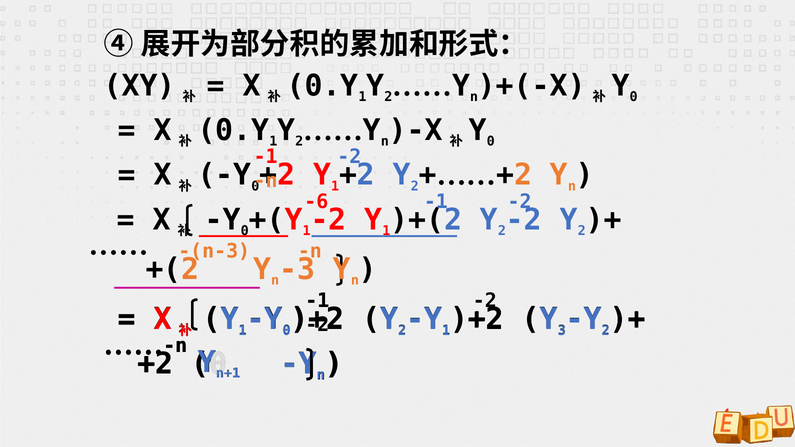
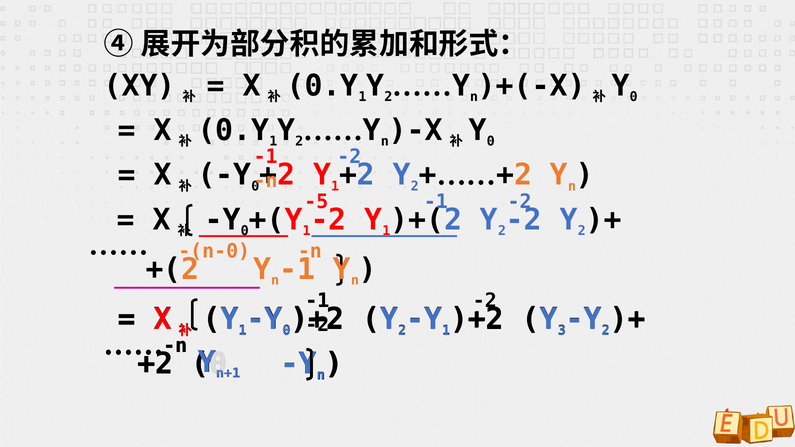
-6: -6 -> -5 (316, 202)
-(n-3: -(n-3 -> -(n-0 (214, 251)
n -3: -3 -> -1 (297, 269)
